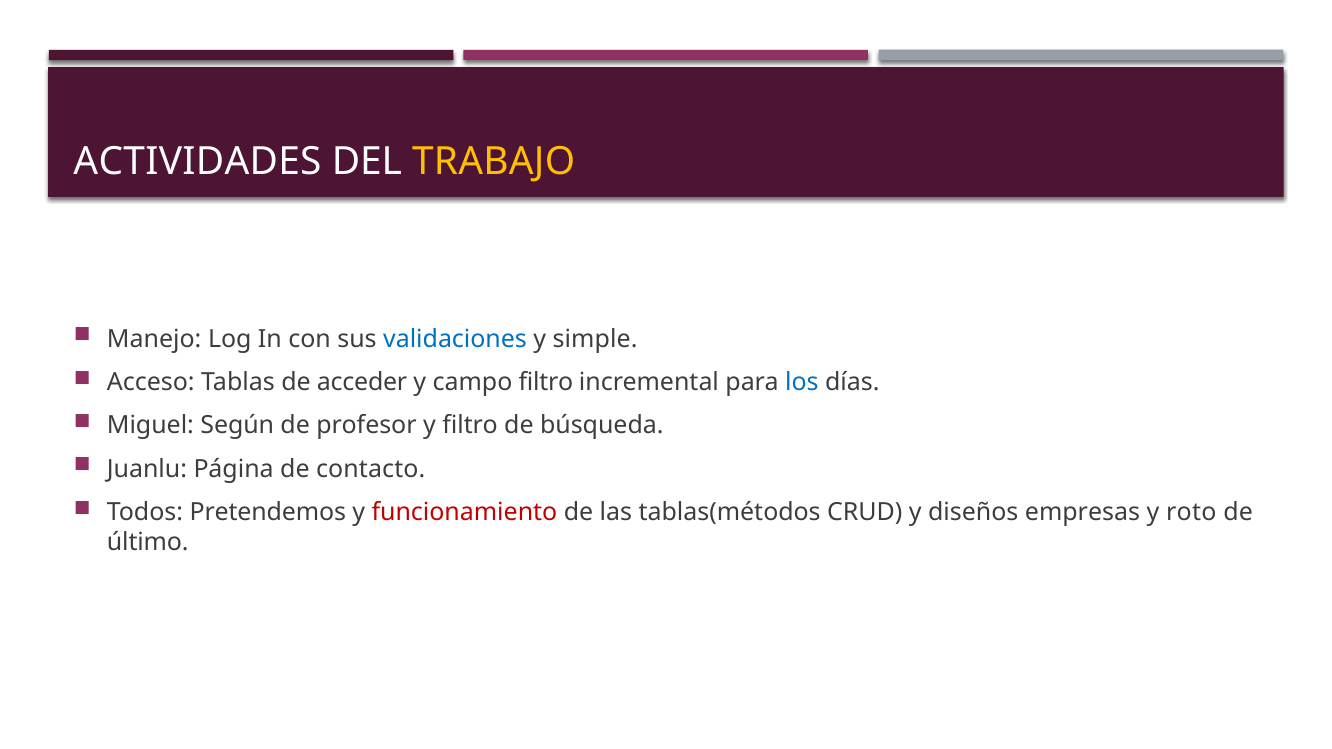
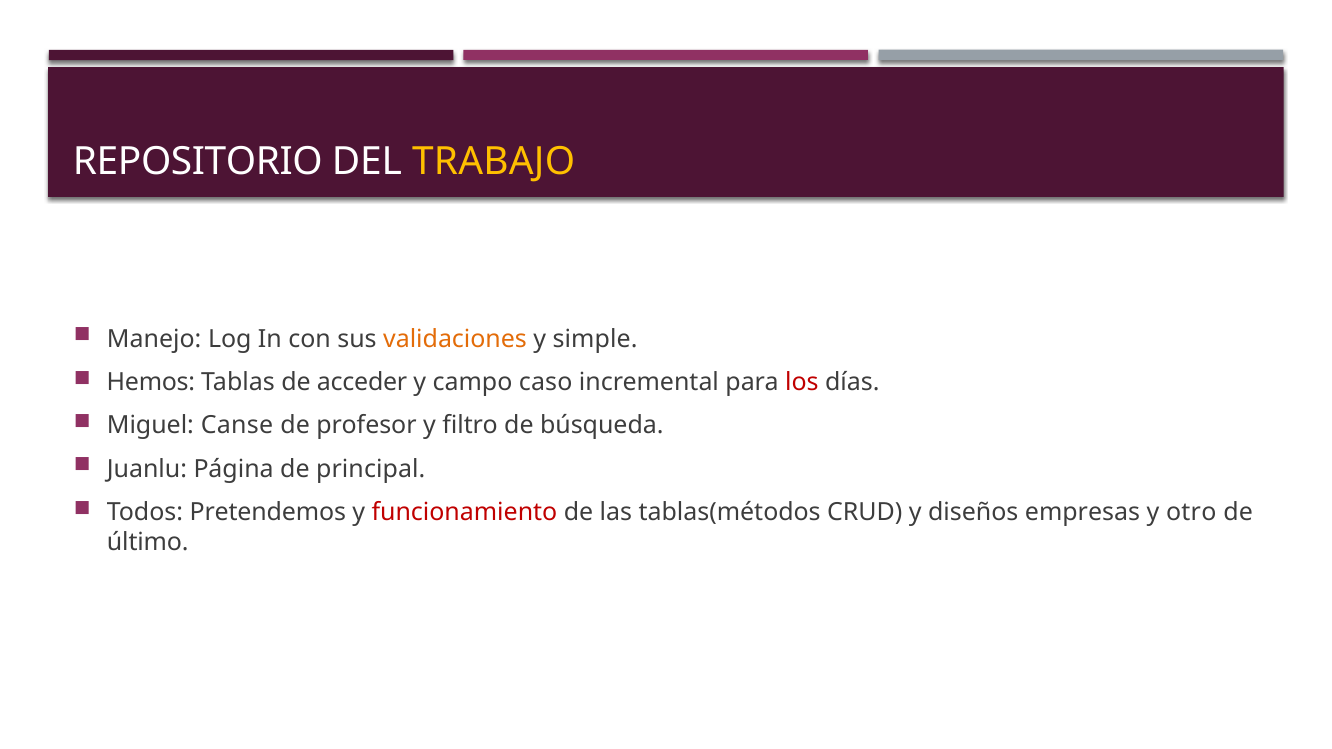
ACTIVIDADES: ACTIVIDADES -> REPOSITORIO (198, 162)
validaciones colour: blue -> orange (455, 339)
Acceso: Acceso -> Hemos (151, 383)
campo filtro: filtro -> caso (546, 383)
los colour: blue -> red (802, 383)
Según: Según -> Canse (237, 426)
contacto: contacto -> principal (371, 469)
roto: roto -> otro (1191, 512)
